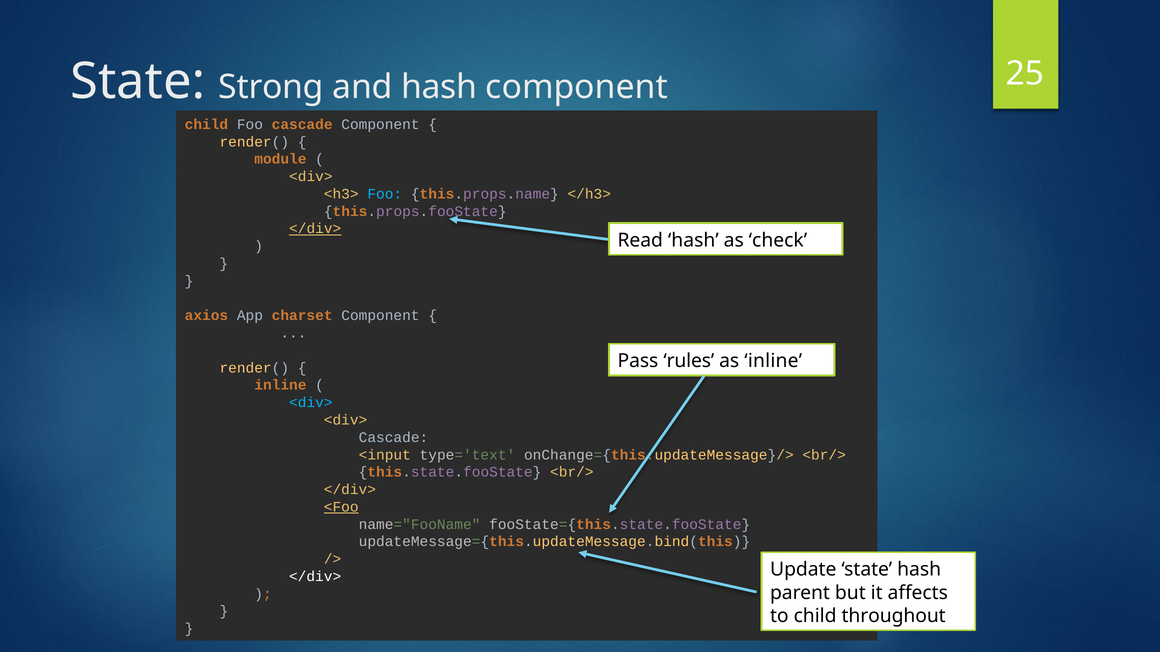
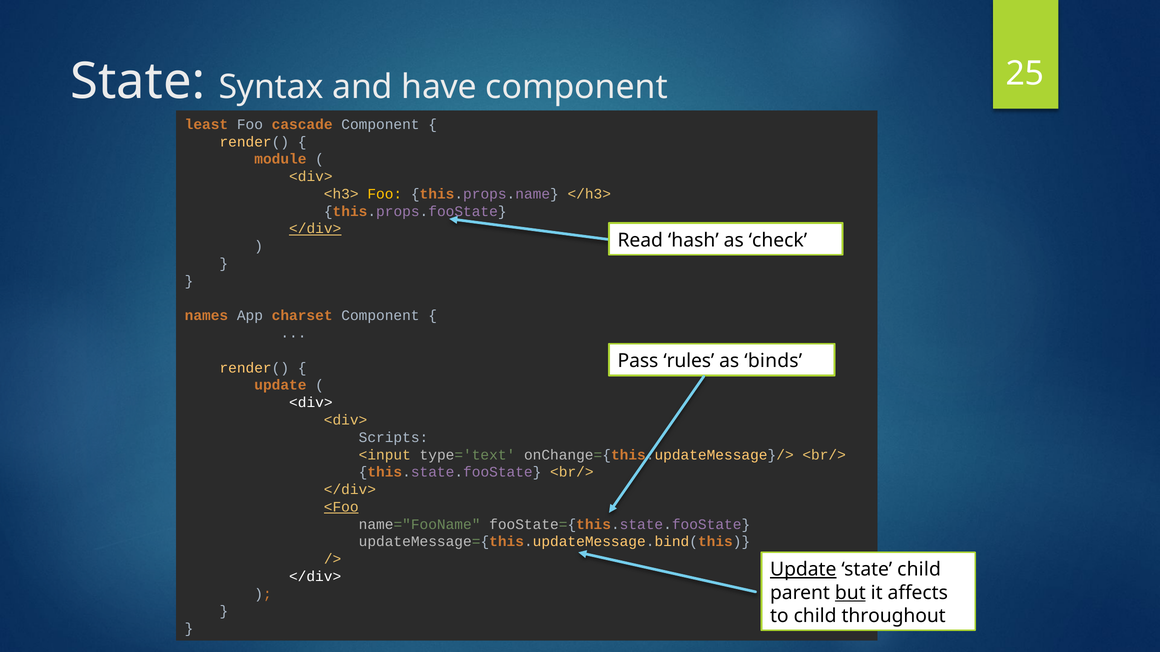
Strong: Strong -> Syntax (271, 87)
and hash: hash -> have (439, 87)
child: child -> least (206, 124)
Foo colour: light blue -> yellow (385, 194)
axios: axios -> names (206, 316)
as inline: inline -> binds (773, 361)
inline: inline -> update (280, 385)
<div> colour: light blue -> white (311, 403)
Cascade: Cascade -> Scripts (393, 438)
Update underline: none -> present (803, 570)
state hash: hash -> child (919, 570)
but underline: none -> present (850, 593)
